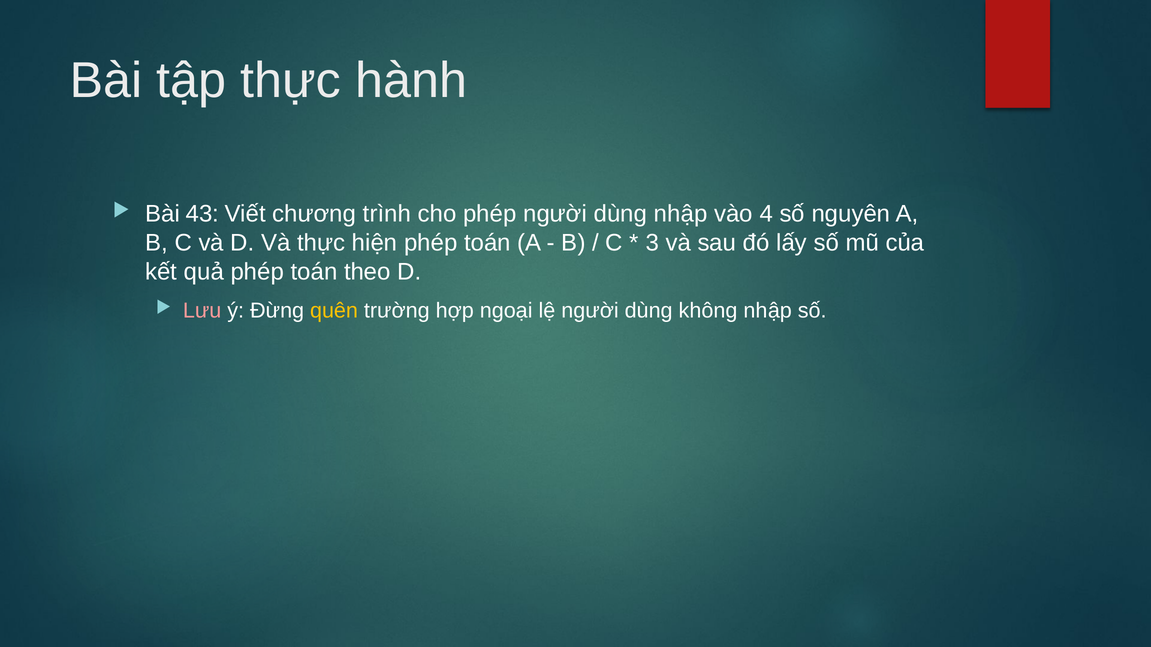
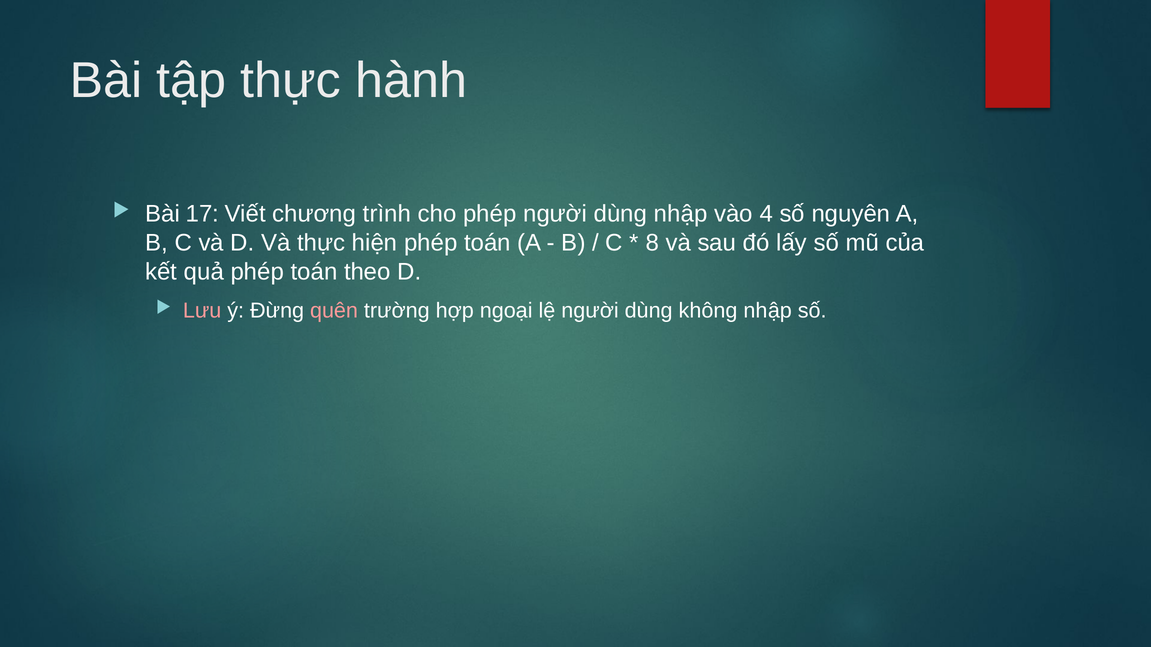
43: 43 -> 17 (202, 214)
3: 3 -> 8 (652, 243)
quên colour: yellow -> pink (334, 311)
